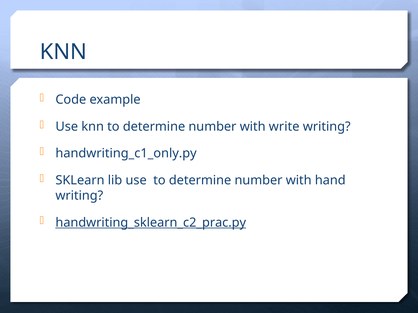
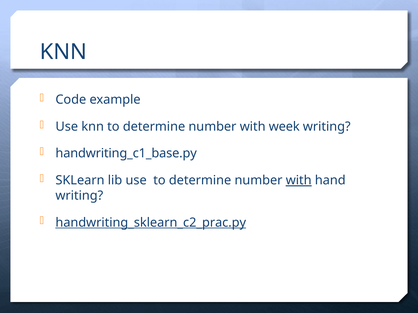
write: write -> week (284, 127)
handwriting_c1_only.py: handwriting_c1_only.py -> handwriting_c1_base.py (126, 154)
with underline: none -> present (299, 181)
